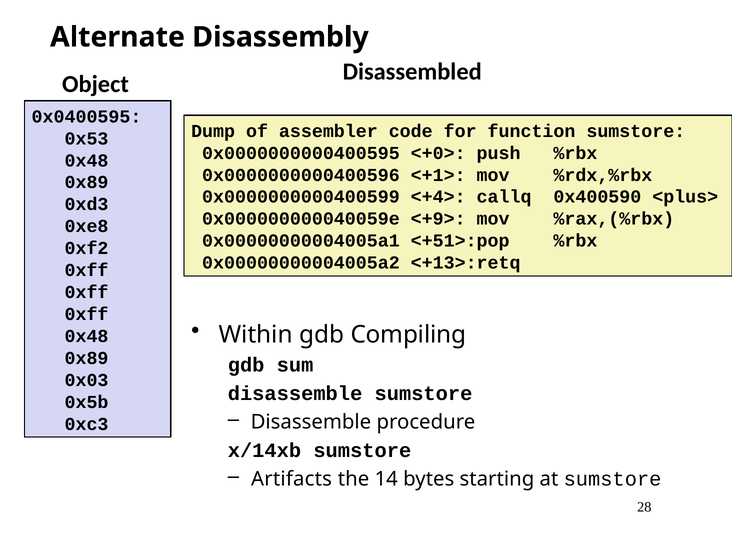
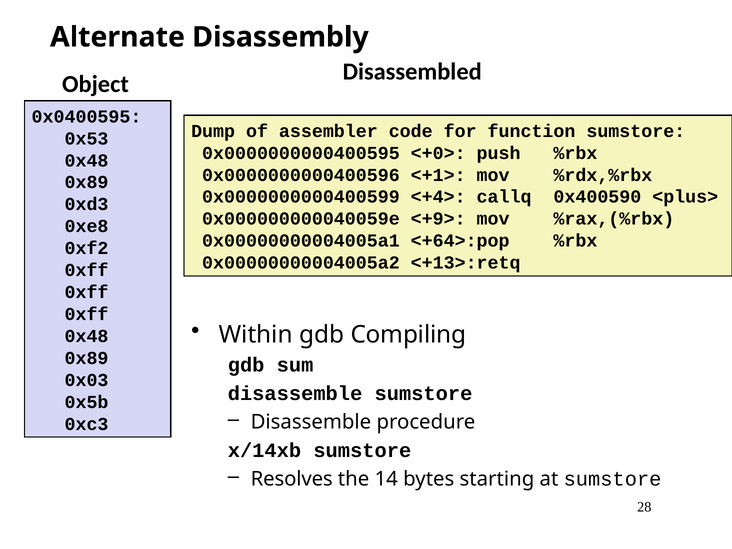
<+51>:pop: <+51>:pop -> <+64>:pop (460, 241)
Artifacts: Artifacts -> Resolves (292, 479)
